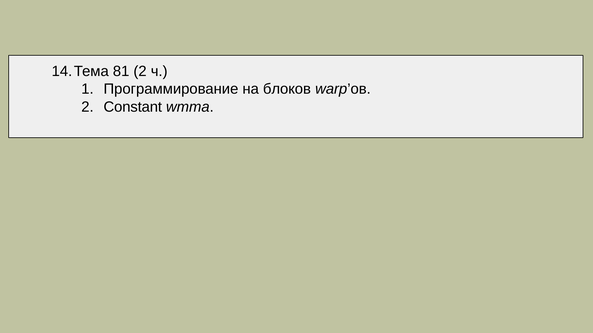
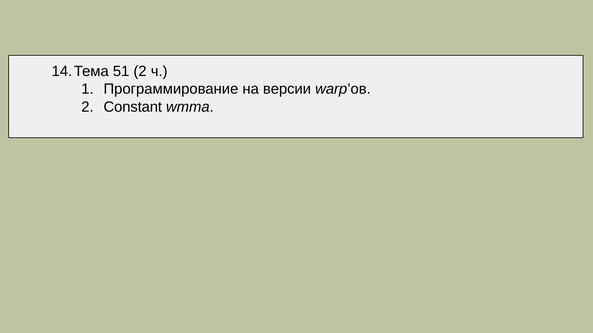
81: 81 -> 51 (121, 71)
блоков: блоков -> версии (287, 89)
